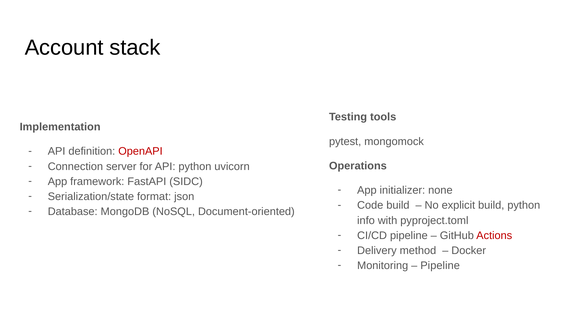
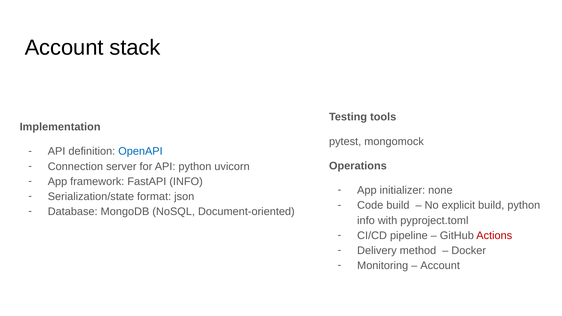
OpenAPI colour: red -> blue (140, 151)
FastAPI SIDC: SIDC -> INFO (186, 182)
Pipeline: Pipeline -> Account (440, 266)
